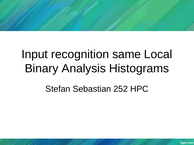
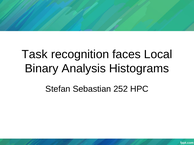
Input: Input -> Task (35, 55)
same: same -> faces (127, 55)
